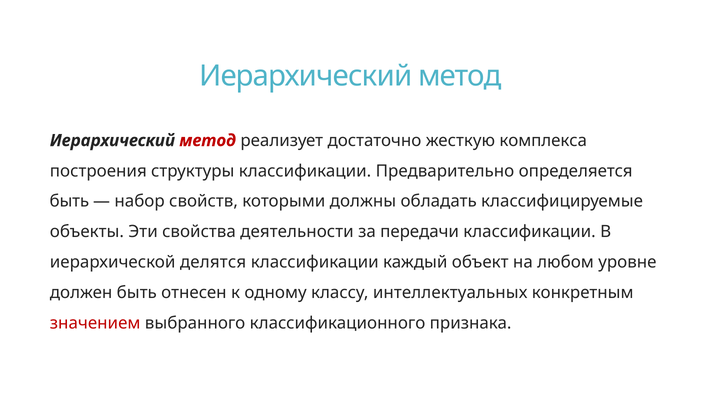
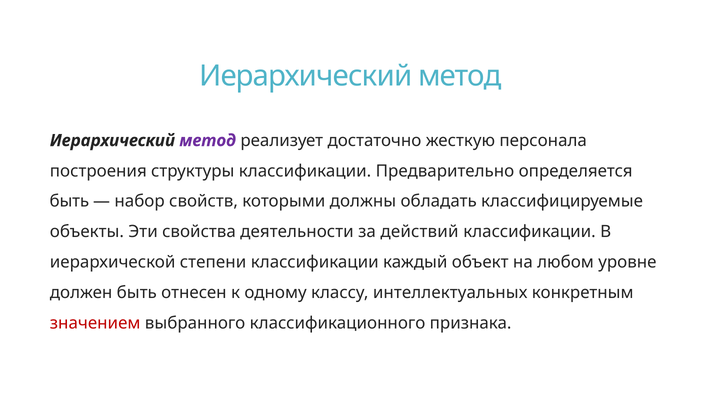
метод colour: red -> purple (208, 141)
комплекса: комплекса -> персонала (543, 141)
передачи: передачи -> действий (419, 232)
делятся: делятся -> степени (213, 263)
